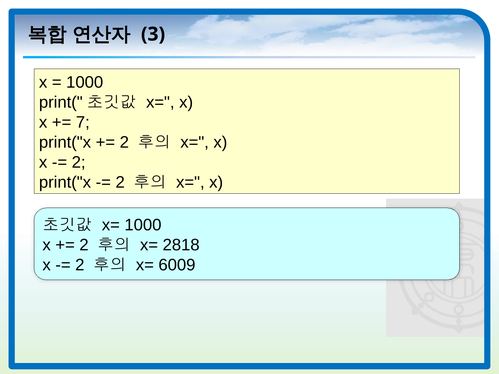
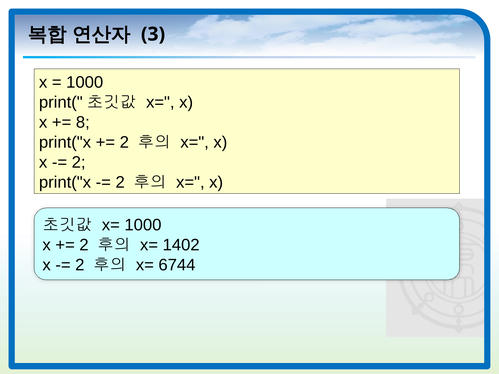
7: 7 -> 8 (83, 122)
2818: 2818 -> 1402 (181, 245)
6009: 6009 -> 6744 (177, 265)
